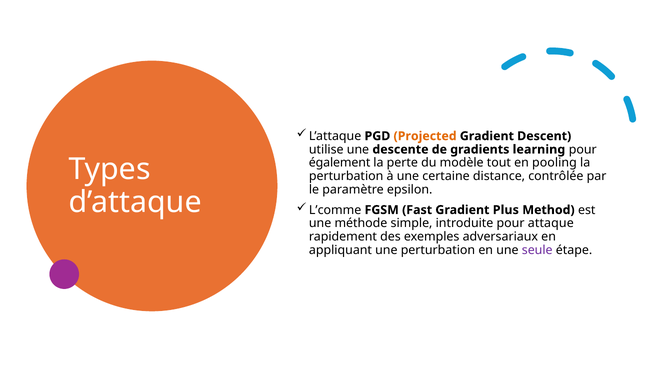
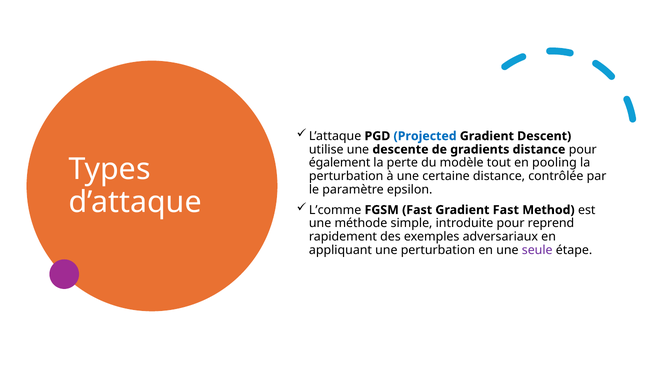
Projected colour: orange -> blue (425, 136)
gradients learning: learning -> distance (539, 150)
Gradient Plus: Plus -> Fast (506, 210)
attaque: attaque -> reprend (551, 224)
